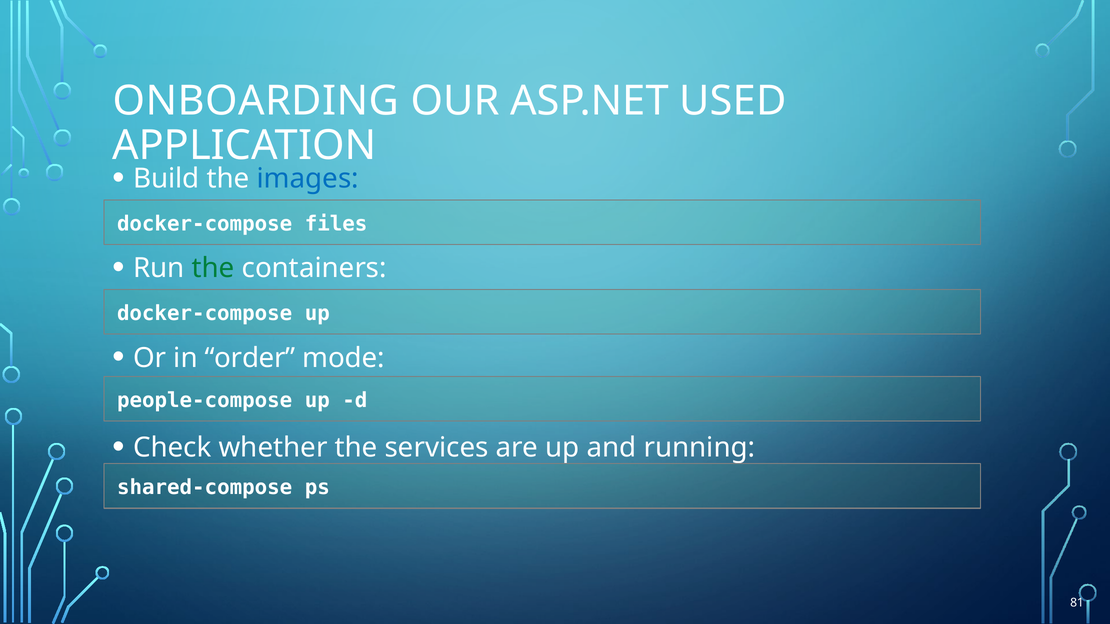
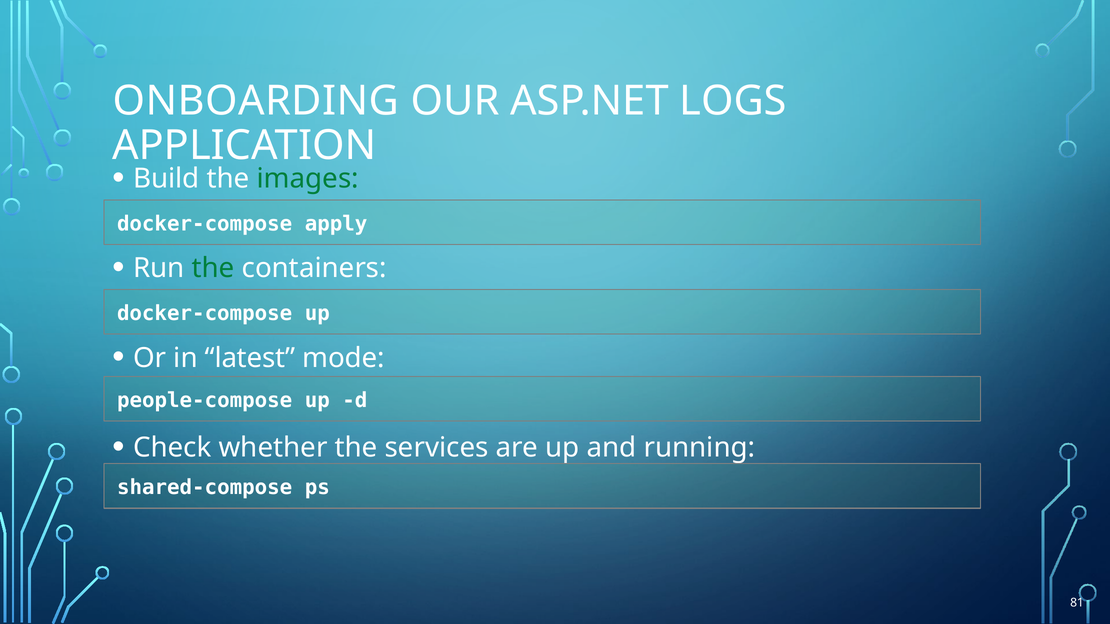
USED: USED -> LOGS (733, 101)
images colour: blue -> green (308, 179)
files: files -> apply (336, 224)
order: order -> latest (250, 358)
